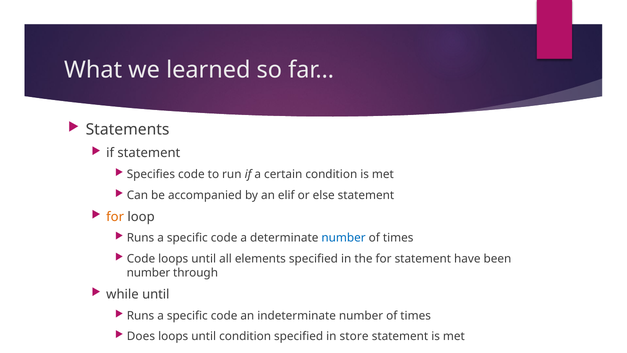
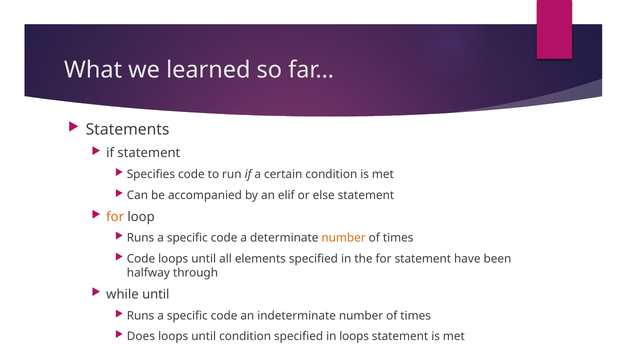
number colour: blue -> orange (344, 238)
number: number -> halfway (148, 273)
in store: store -> loops (354, 336)
